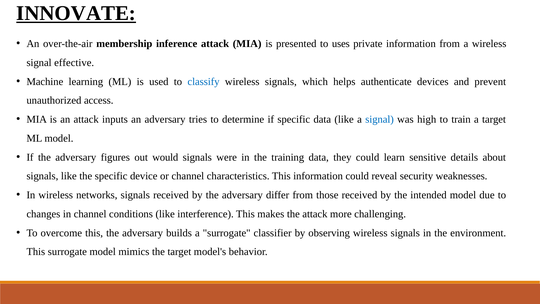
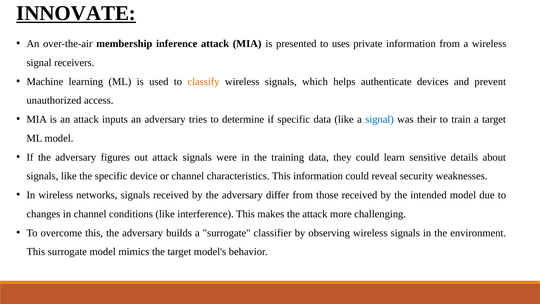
effective: effective -> receivers (74, 63)
classify colour: blue -> orange (204, 81)
high: high -> their (427, 119)
out would: would -> attack (165, 157)
